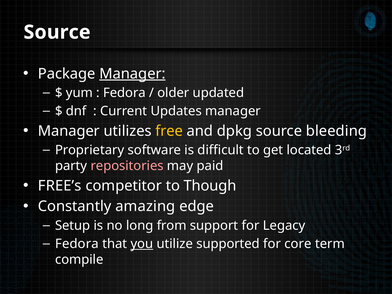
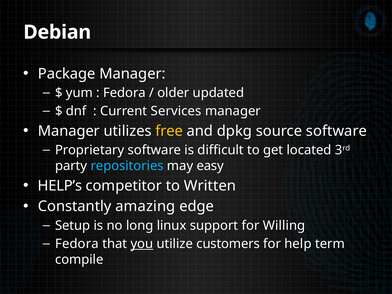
Source: Source -> Debian (57, 32)
Manager underline: present -> none (132, 74)
Updates: Updates -> Services (176, 111)
source bleeding: bleeding -> software (336, 131)
repositories colour: pink -> light blue (127, 166)
paid: paid -> easy (210, 166)
FREE’s: FREE’s -> HELP’s (60, 186)
Though: Though -> Written (210, 186)
from: from -> linux (172, 226)
Legacy: Legacy -> Willing (284, 226)
supported: supported -> customers (228, 244)
core: core -> help (298, 244)
